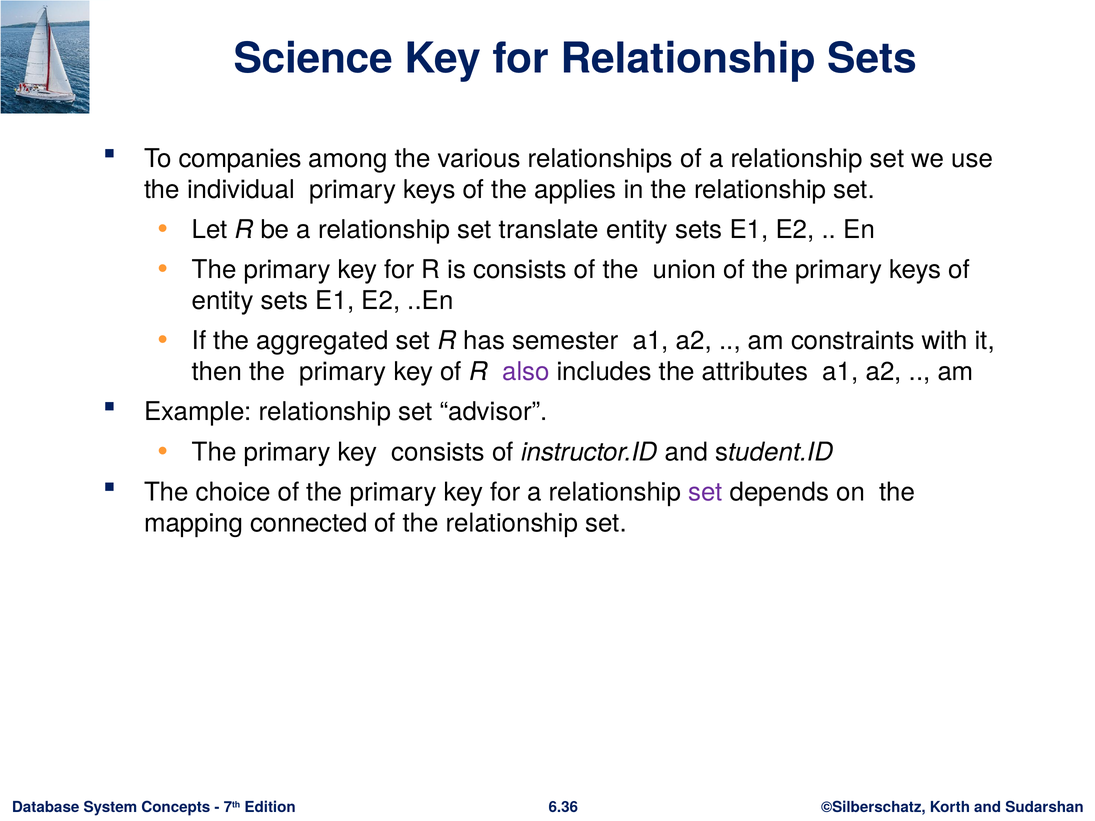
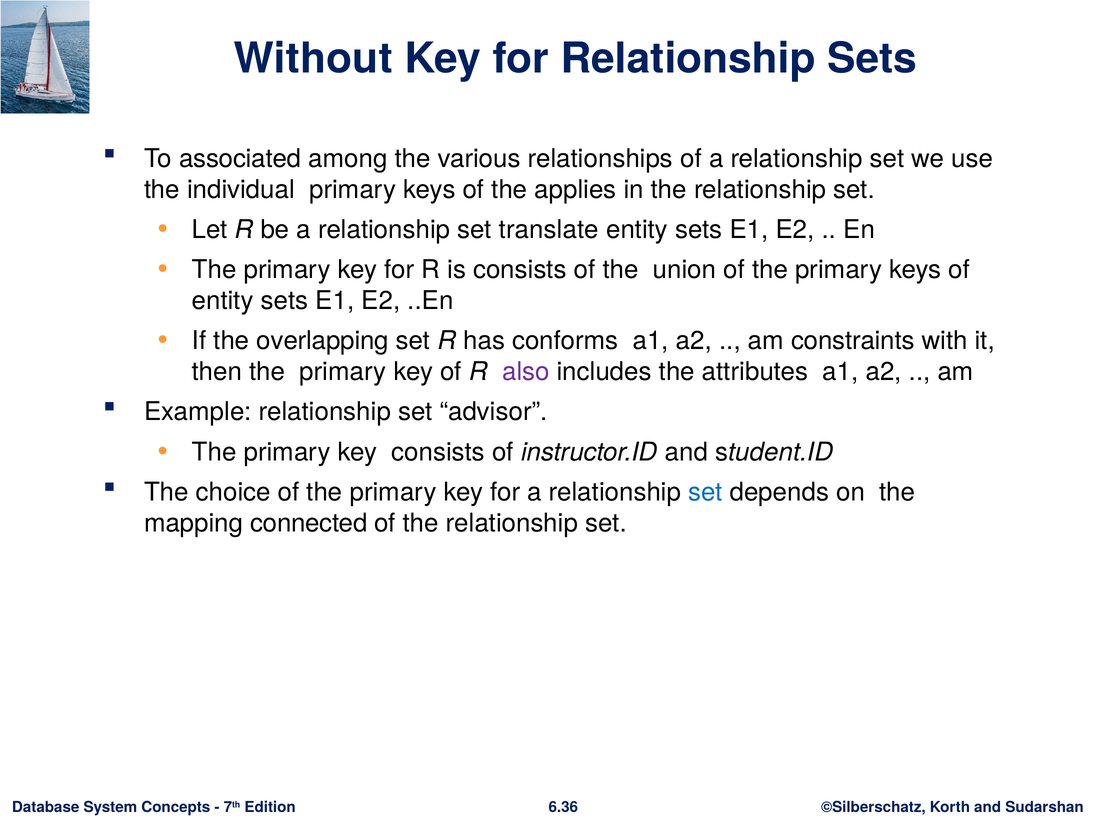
Science: Science -> Without (313, 59)
companies: companies -> associated (240, 159)
aggregated: aggregated -> overlapping (323, 341)
semester: semester -> conforms (565, 341)
set colour: purple -> blue (705, 492)
